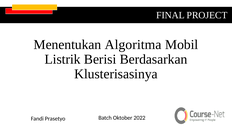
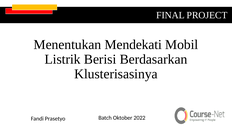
Algoritma: Algoritma -> Mendekati (133, 44)
